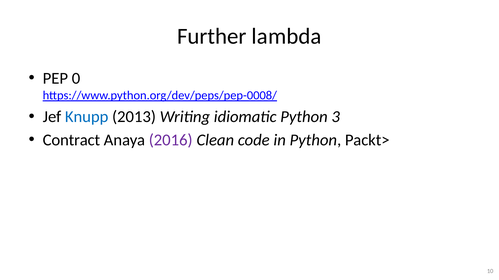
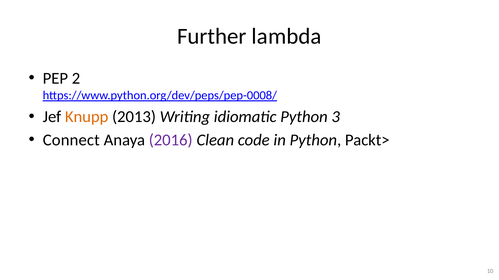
0: 0 -> 2 (76, 79)
Knupp colour: blue -> orange (87, 117)
Contract: Contract -> Connect (71, 140)
